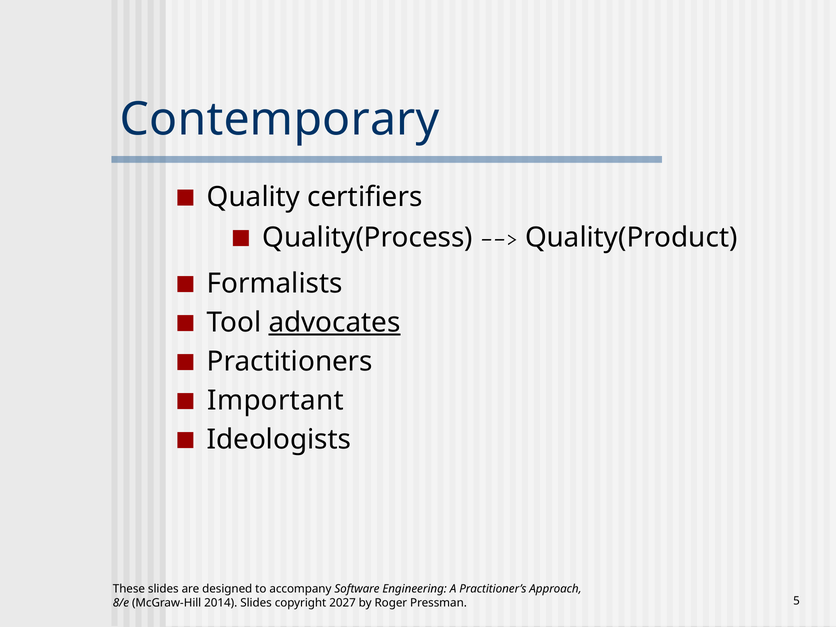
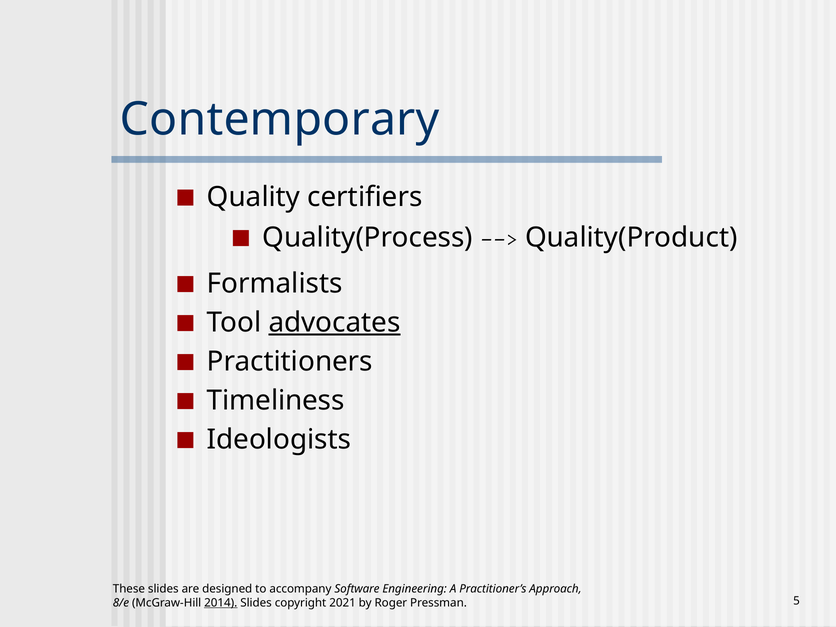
Important: Important -> Timeliness (276, 400)
2014 underline: none -> present (221, 603)
2027: 2027 -> 2021 (343, 603)
